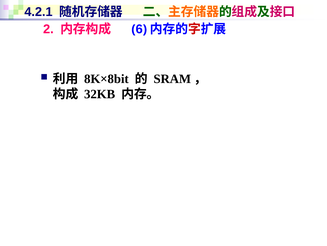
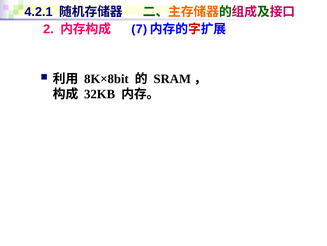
6: 6 -> 7 (139, 29)
